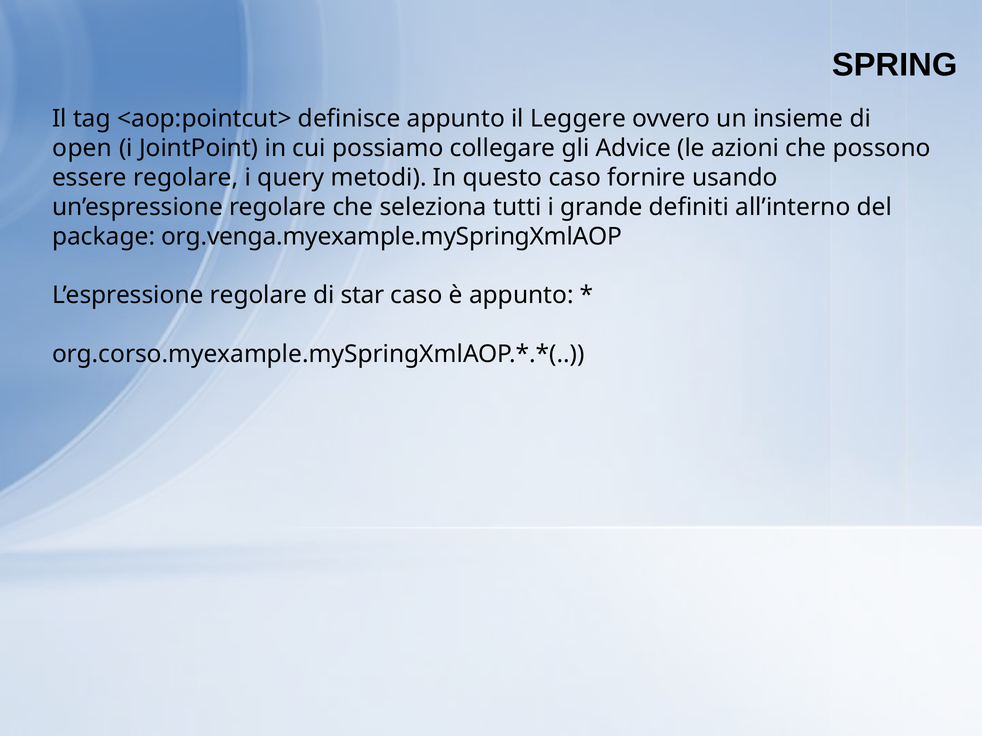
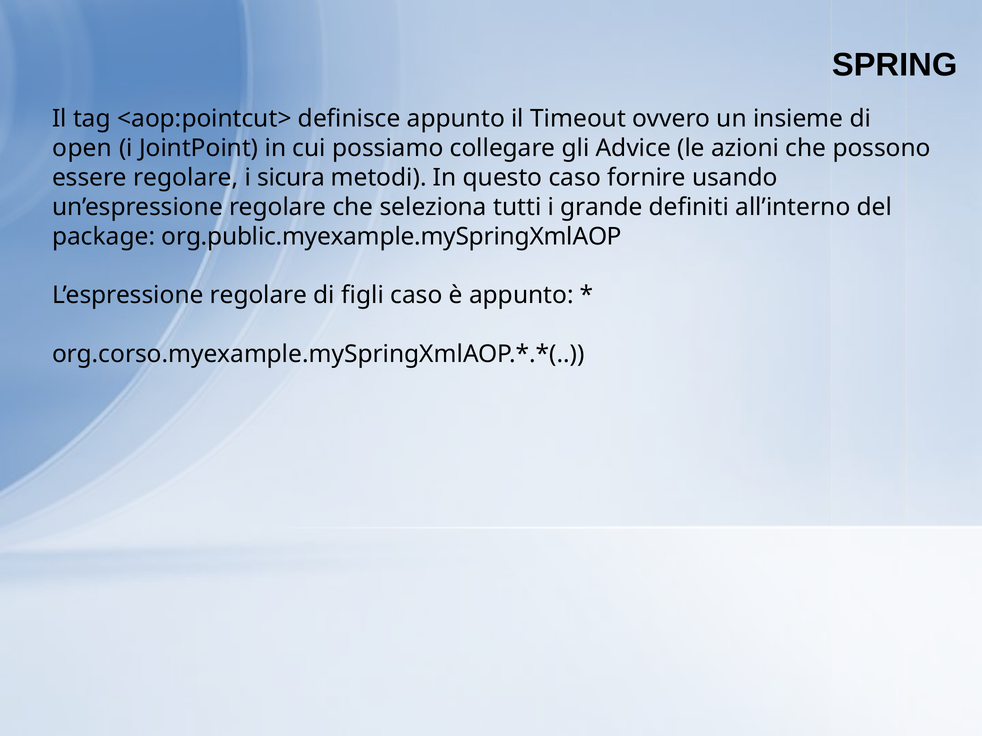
Leggere: Leggere -> Timeout (578, 119)
query: query -> sicura (291, 178)
org.venga.myexample.mySpringXmlAOP: org.venga.myexample.mySpringXmlAOP -> org.public.myexample.mySpringXmlAOP (392, 237)
star: star -> figli (363, 296)
